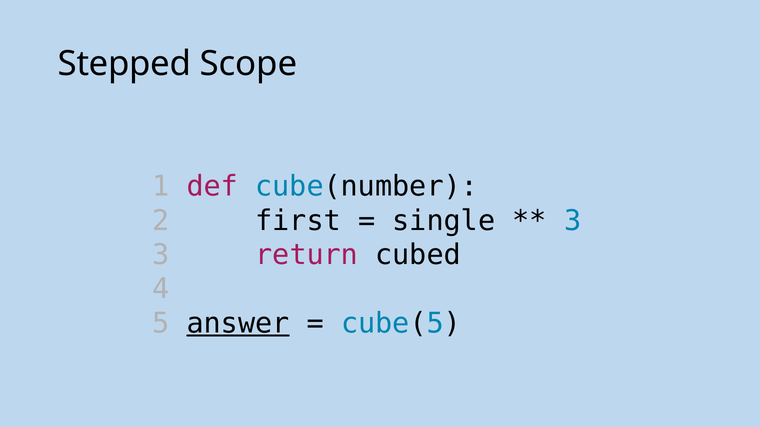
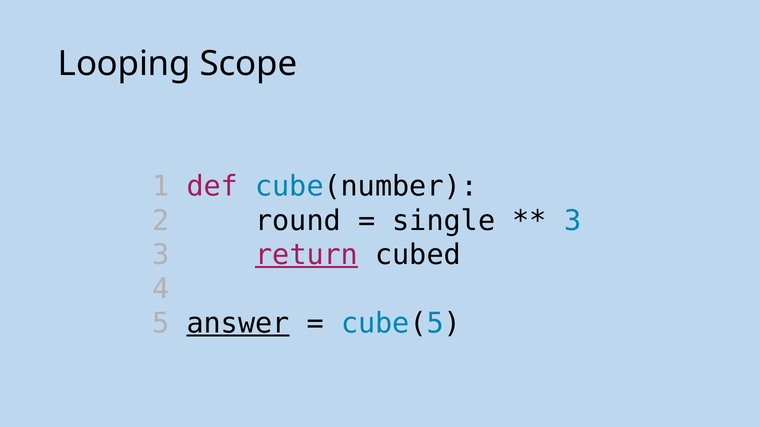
Stepped: Stepped -> Looping (124, 64)
first: first -> round (298, 221)
return underline: none -> present (307, 255)
